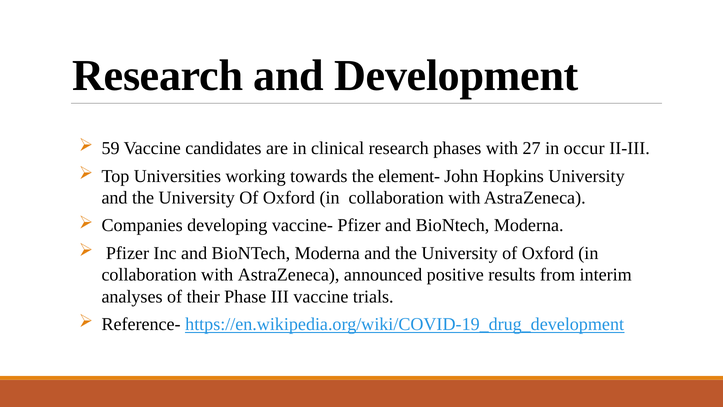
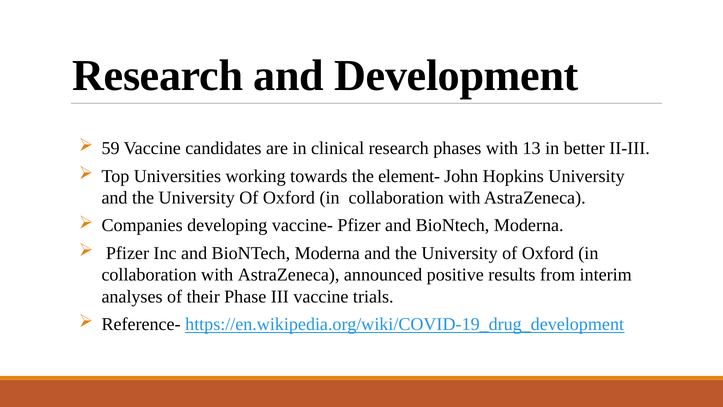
27: 27 -> 13 (532, 148)
occur: occur -> better (584, 148)
